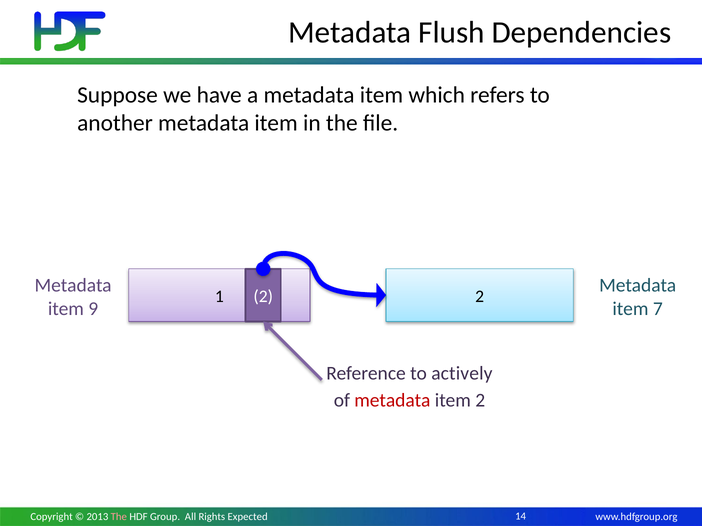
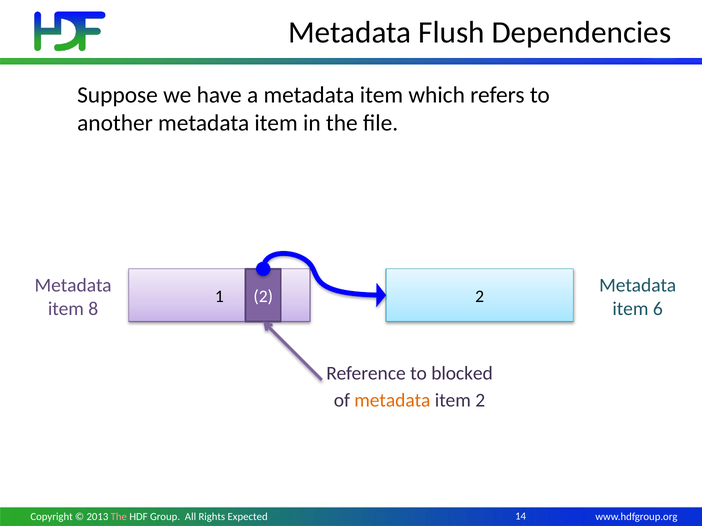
9: 9 -> 8 (93, 309)
7: 7 -> 6 (658, 309)
actively: actively -> blocked (462, 373)
metadata colour: red -> orange (392, 401)
